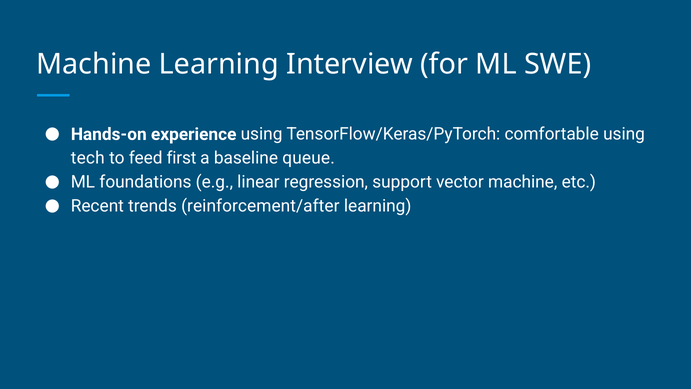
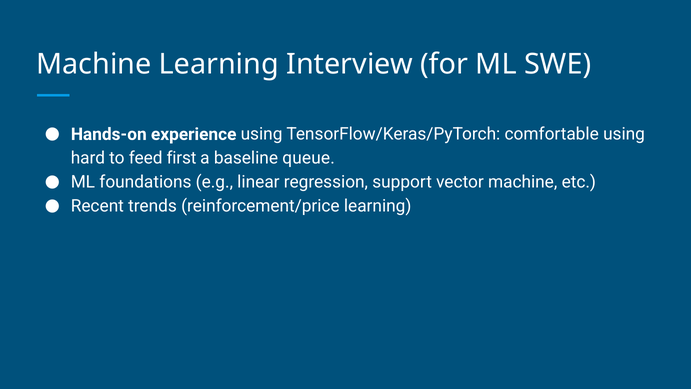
tech: tech -> hard (88, 158)
reinforcement/after: reinforcement/after -> reinforcement/price (260, 206)
